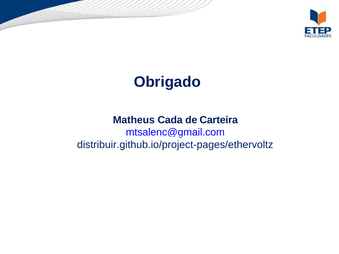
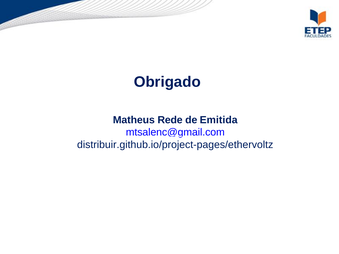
Cada: Cada -> Rede (170, 120)
Carteira: Carteira -> Emitida (219, 120)
